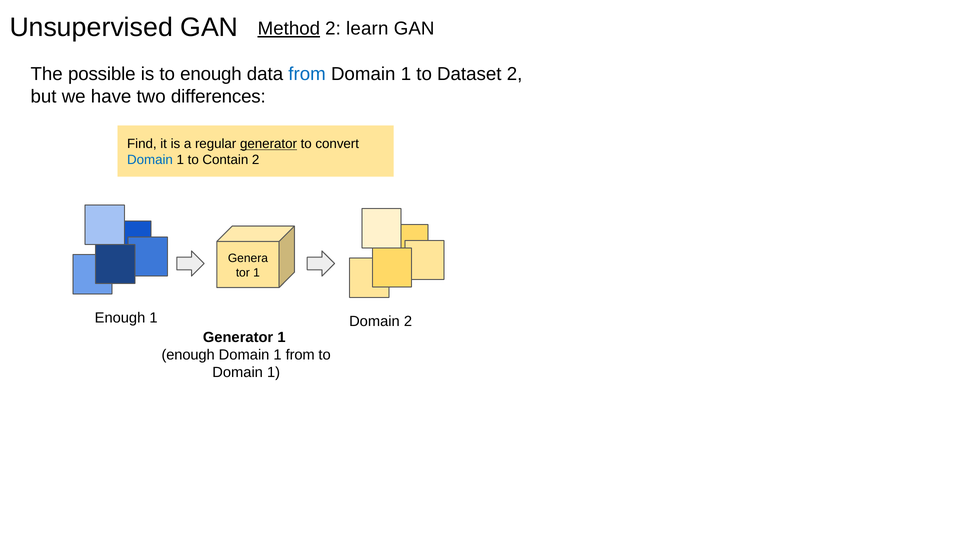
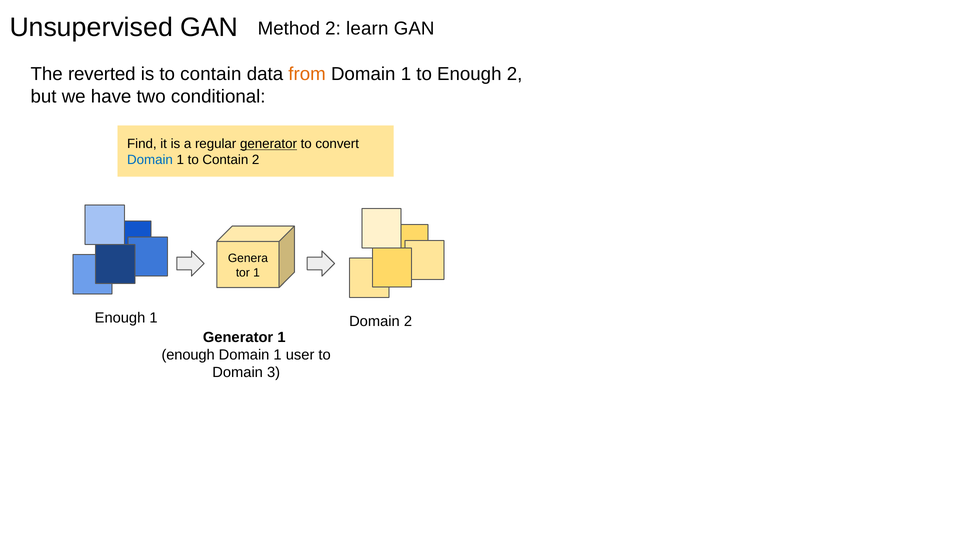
Method underline: present -> none (289, 29)
possible: possible -> reverted (102, 74)
is to enough: enough -> contain (211, 74)
from colour: blue -> orange (307, 74)
to Dataset: Dataset -> Enough (469, 74)
differences: differences -> conditional (218, 96)
1 from: from -> user (300, 355)
1: 1 -> 3 (274, 372)
